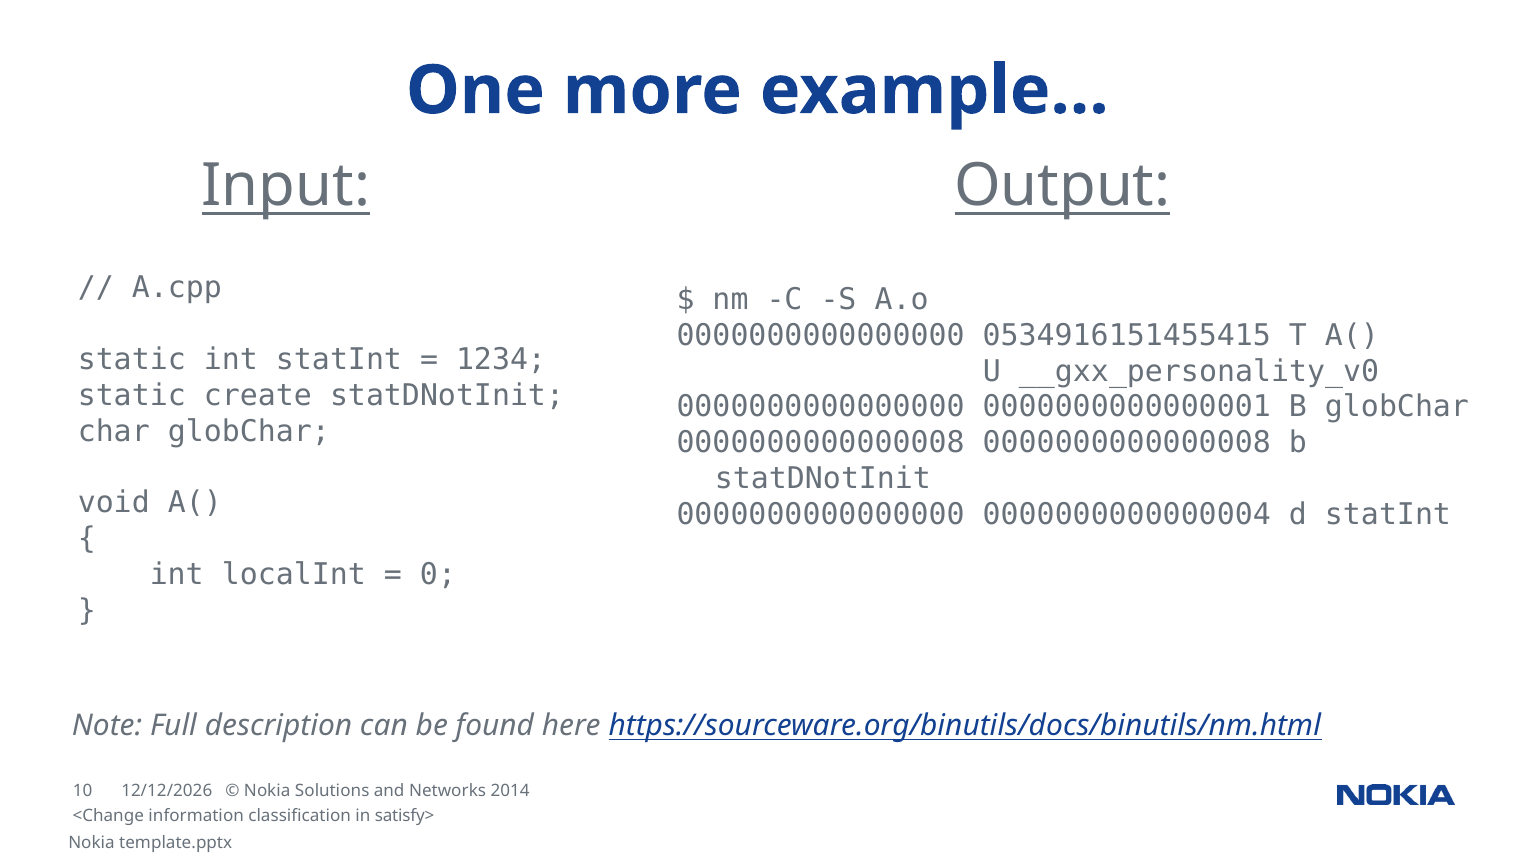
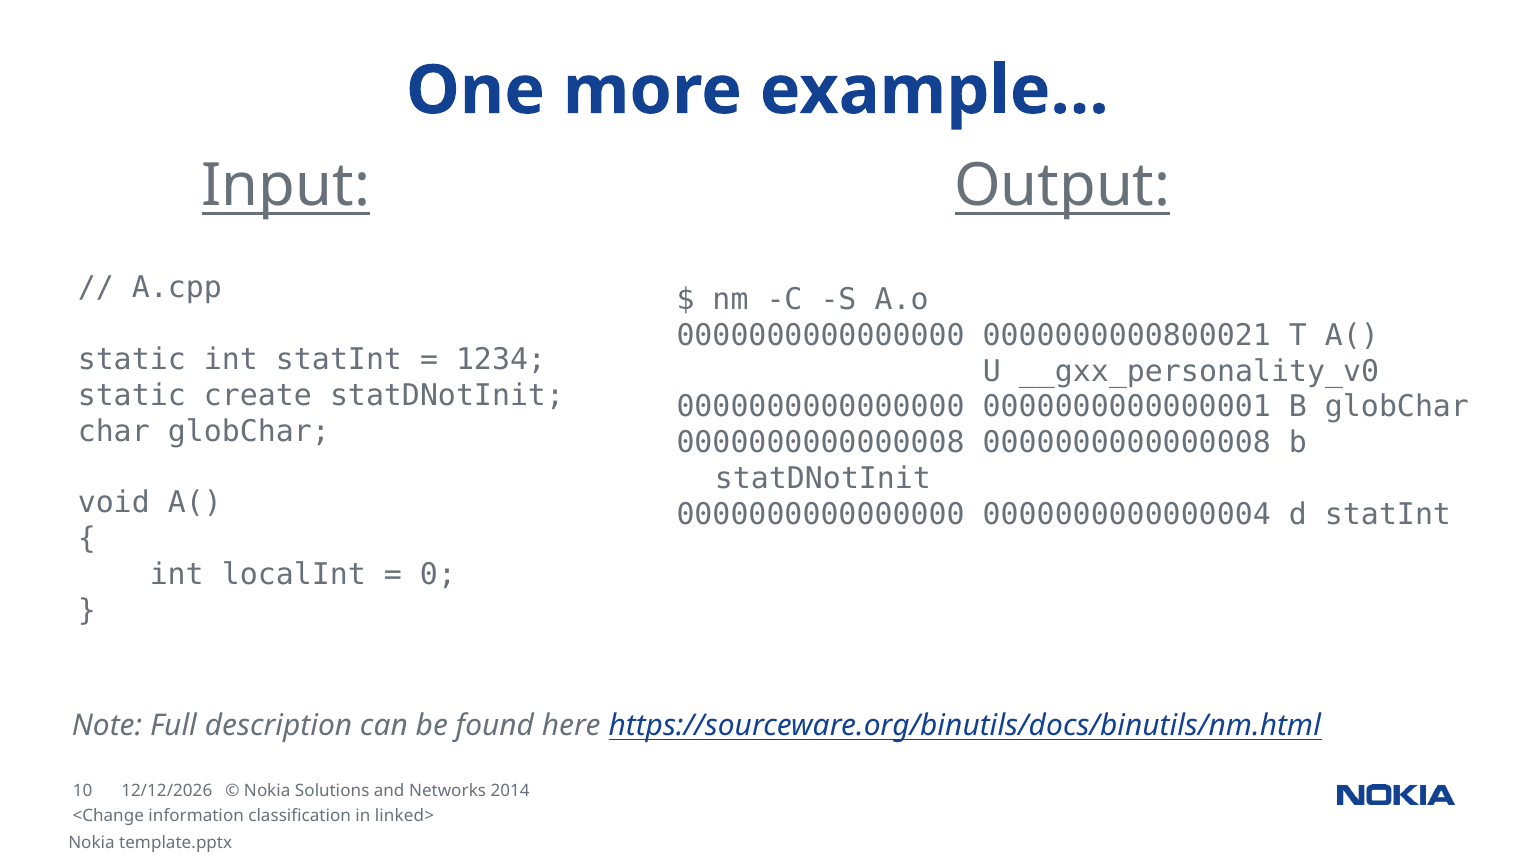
0534916151455415: 0534916151455415 -> 0000000000800021 (1127, 335)
satisfy>: satisfy> -> linked> (404, 816)
